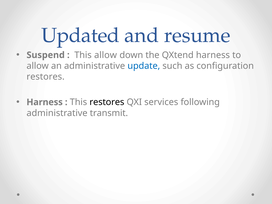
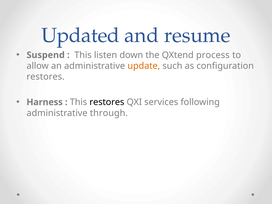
This allow: allow -> listen (106, 55)
QXtend harness: harness -> process (213, 55)
update colour: blue -> orange (144, 66)
transmit: transmit -> through (109, 113)
